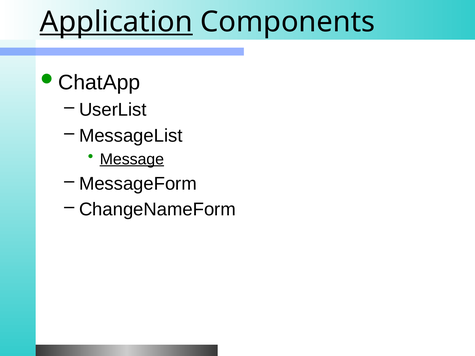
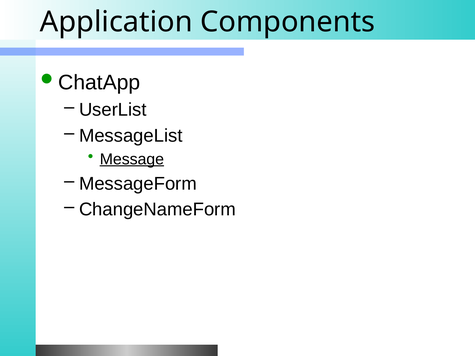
Application underline: present -> none (116, 22)
